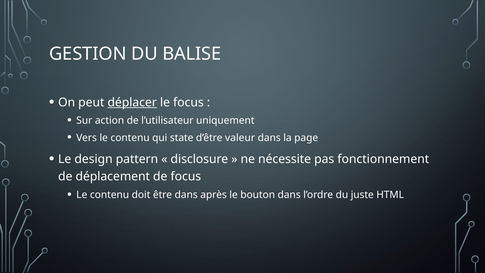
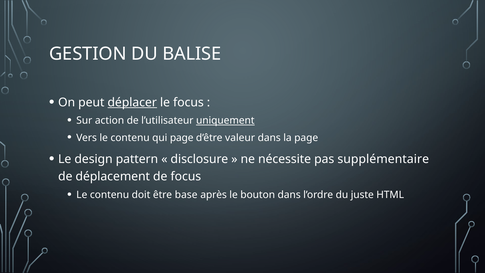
uniquement underline: none -> present (225, 120)
qui state: state -> page (182, 138)
fonctionnement: fonctionnement -> supplémentaire (383, 159)
être dans: dans -> base (186, 195)
